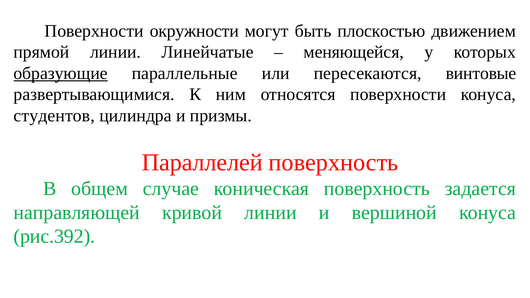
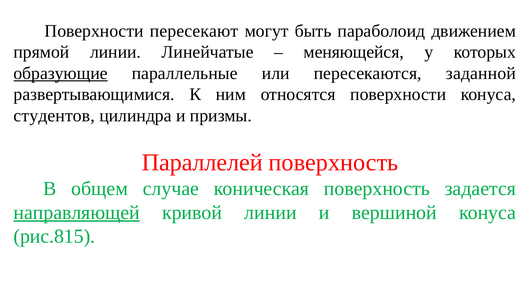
окружности: окружности -> пересекают (194, 31)
плоскостью: плоскостью -> параболоид (381, 31)
винтовые: винтовые -> заданной (481, 73)
направляющей underline: none -> present (77, 213)
рис.392: рис.392 -> рис.815 (54, 236)
